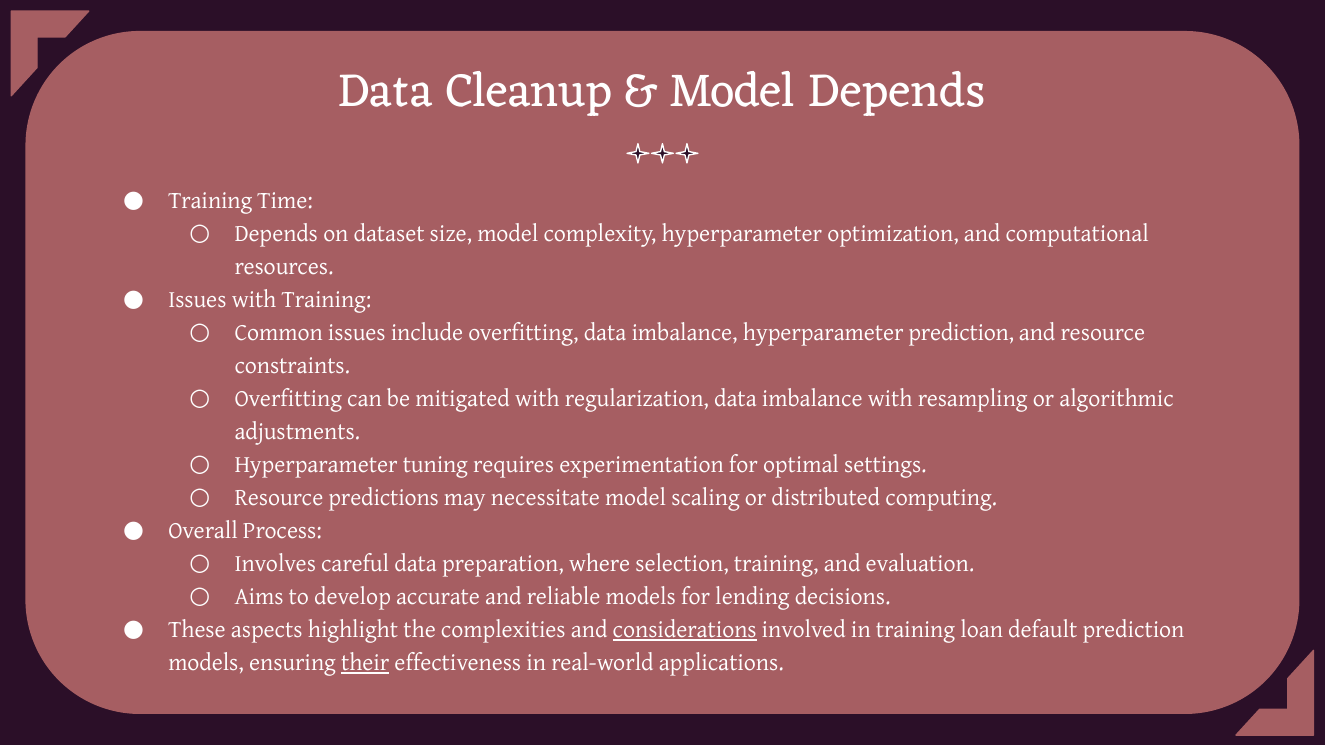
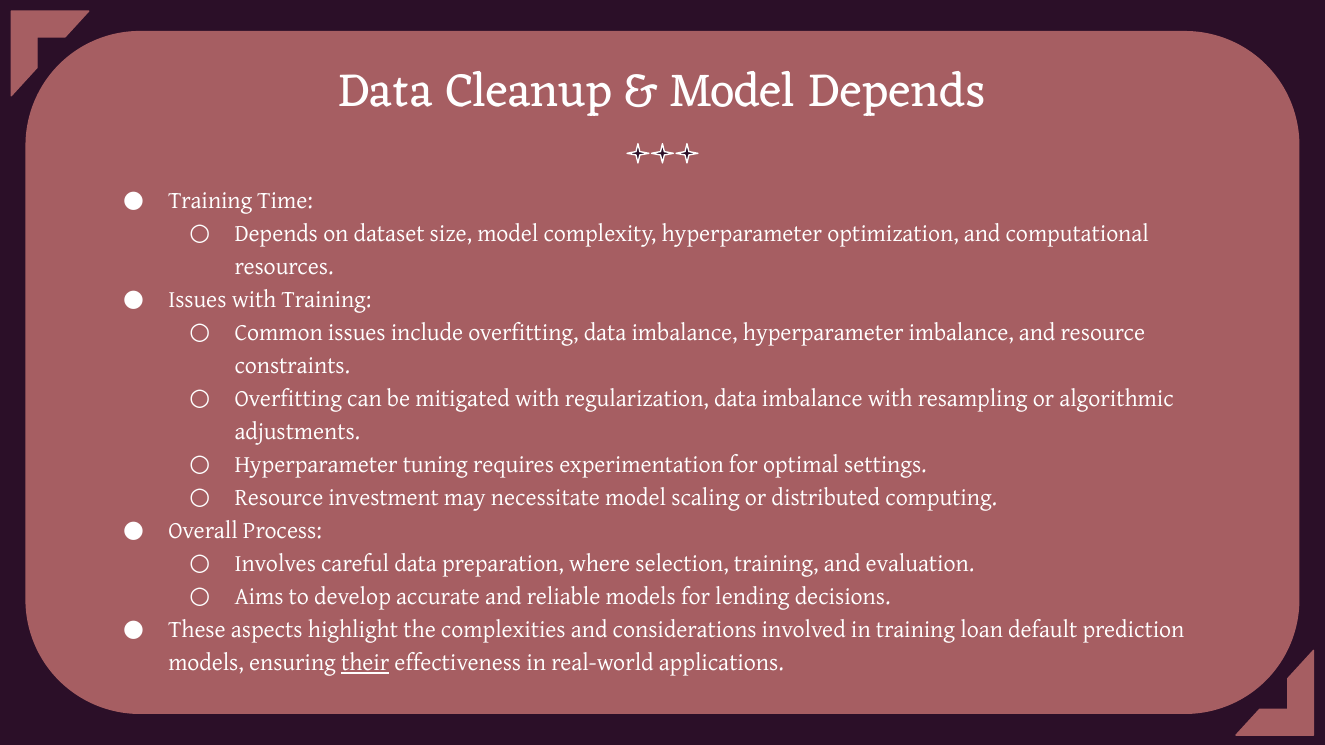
hyperparameter prediction: prediction -> imbalance (961, 333)
predictions: predictions -> investment (384, 498)
considerations underline: present -> none (685, 630)
